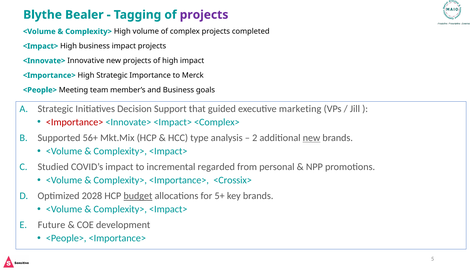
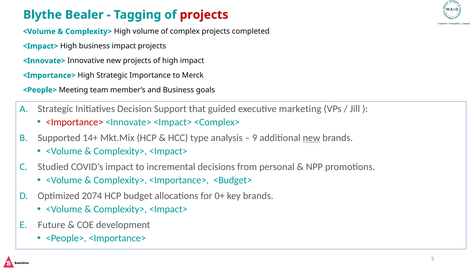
projects colour: purple -> red (204, 15)
56+: 56+ -> 14+ (90, 138)
2: 2 -> 9 (255, 138)
regarded: regarded -> decisions (216, 167)
<Crossix>: <Crossix> -> <Budget> (233, 180)
2028: 2028 -> 2074 (92, 196)
budget underline: present -> none (138, 196)
5+: 5+ -> 0+ (220, 196)
